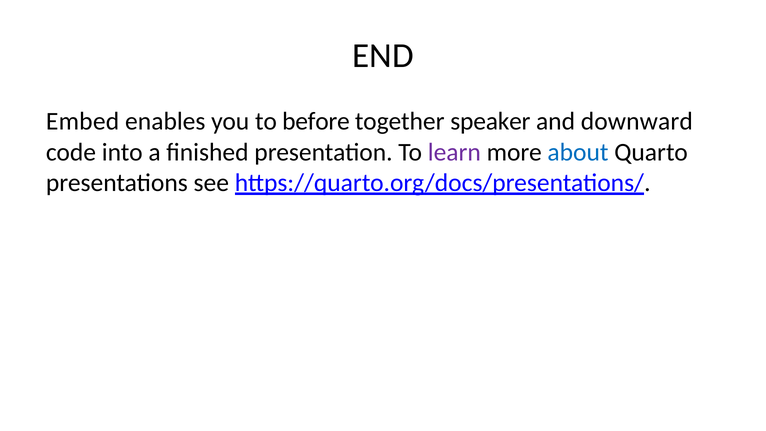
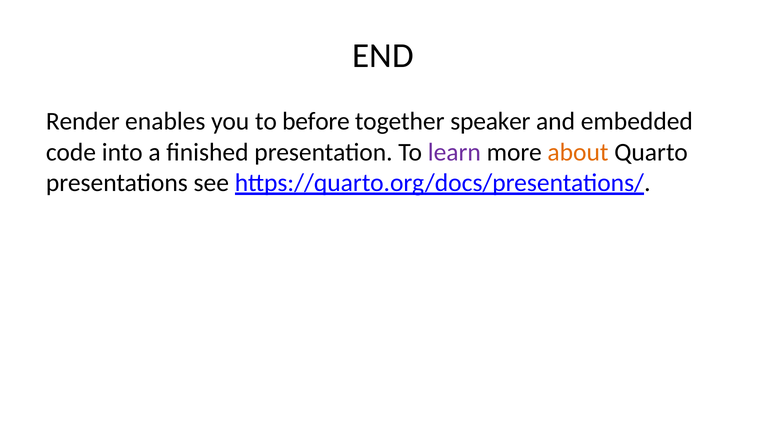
Embed: Embed -> Render (83, 121)
downward: downward -> embedded (637, 121)
about colour: blue -> orange (578, 152)
